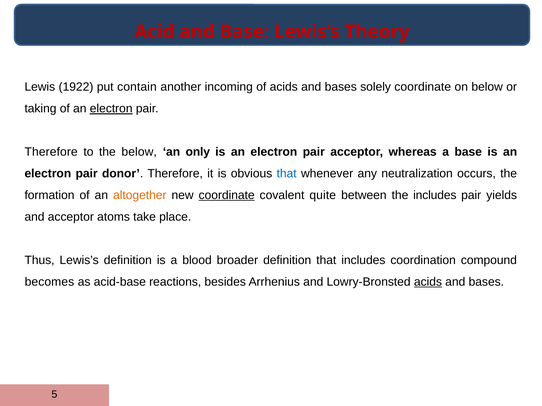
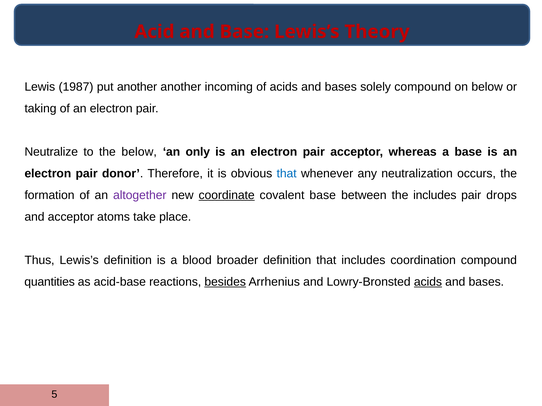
1922: 1922 -> 1987 (76, 87)
put contain: contain -> another (137, 87)
solely coordinate: coordinate -> compound (423, 87)
electron underline: present -> none (111, 109)
Therefore: Therefore -> Neutralize (51, 152)
altogether colour: orange -> purple (140, 195)
covalent quite: quite -> base (323, 195)
yields: yields -> drops (502, 195)
becomes: becomes -> quantities (50, 282)
besides underline: none -> present (225, 282)
